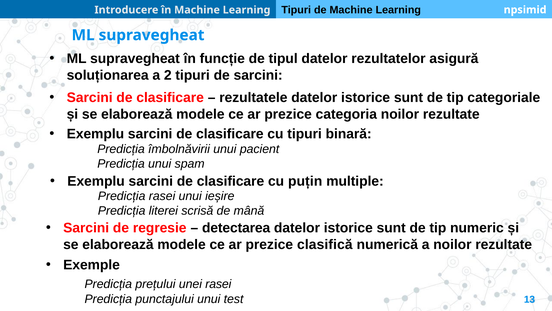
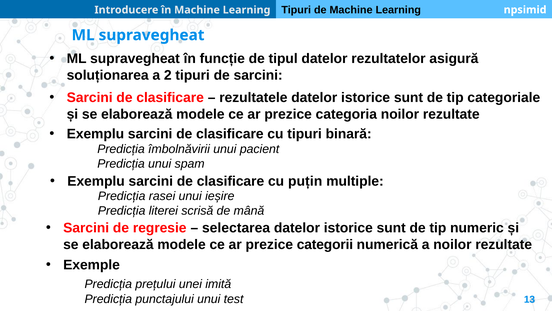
detectarea: detectarea -> selectarea (236, 228)
clasifică: clasifică -> categorii (325, 244)
unei rasei: rasei -> imită (218, 284)
